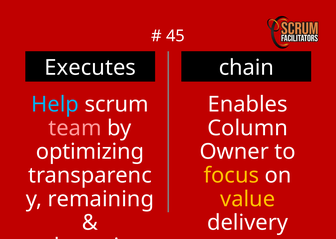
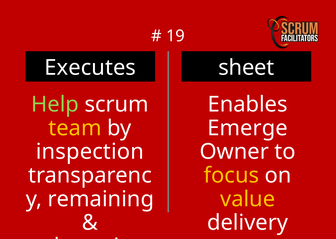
45: 45 -> 19 (175, 36)
chain: chain -> sheet (246, 68)
Help colour: light blue -> light green (55, 105)
team colour: pink -> yellow (75, 128)
Column: Column -> Emerge (248, 128)
optimizing: optimizing -> inspection (90, 152)
